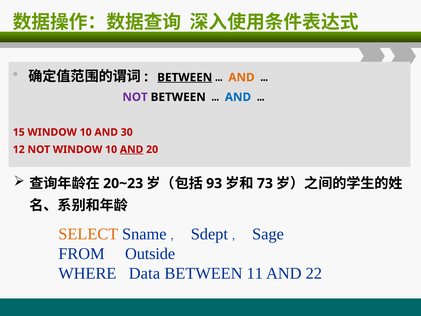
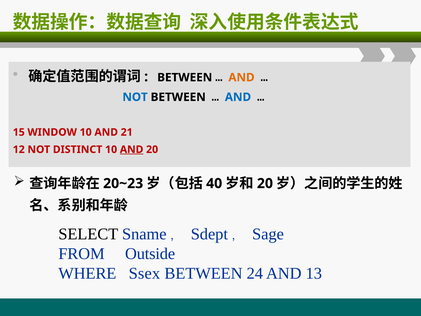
BETWEEN underline: present -> none (185, 77)
NOT colour: purple -> blue (135, 97)
30: 30 -> 21 (127, 132)
NOT WINDOW: WINDOW -> DISTINCT (78, 149)
93: 93 -> 40 (214, 183)
73: 73 -> 20 (265, 183)
SELECT colour: orange -> black (88, 234)
Data: Data -> Ssex (144, 273)
11: 11 -> 24 (255, 273)
22: 22 -> 13 (314, 273)
